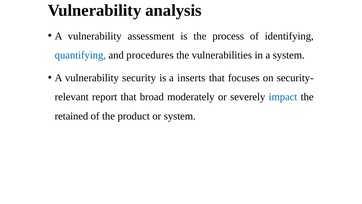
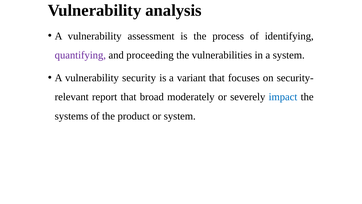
quantifying colour: blue -> purple (80, 55)
procedures: procedures -> proceeding (150, 55)
inserts: inserts -> variant (191, 78)
retained: retained -> systems (71, 116)
